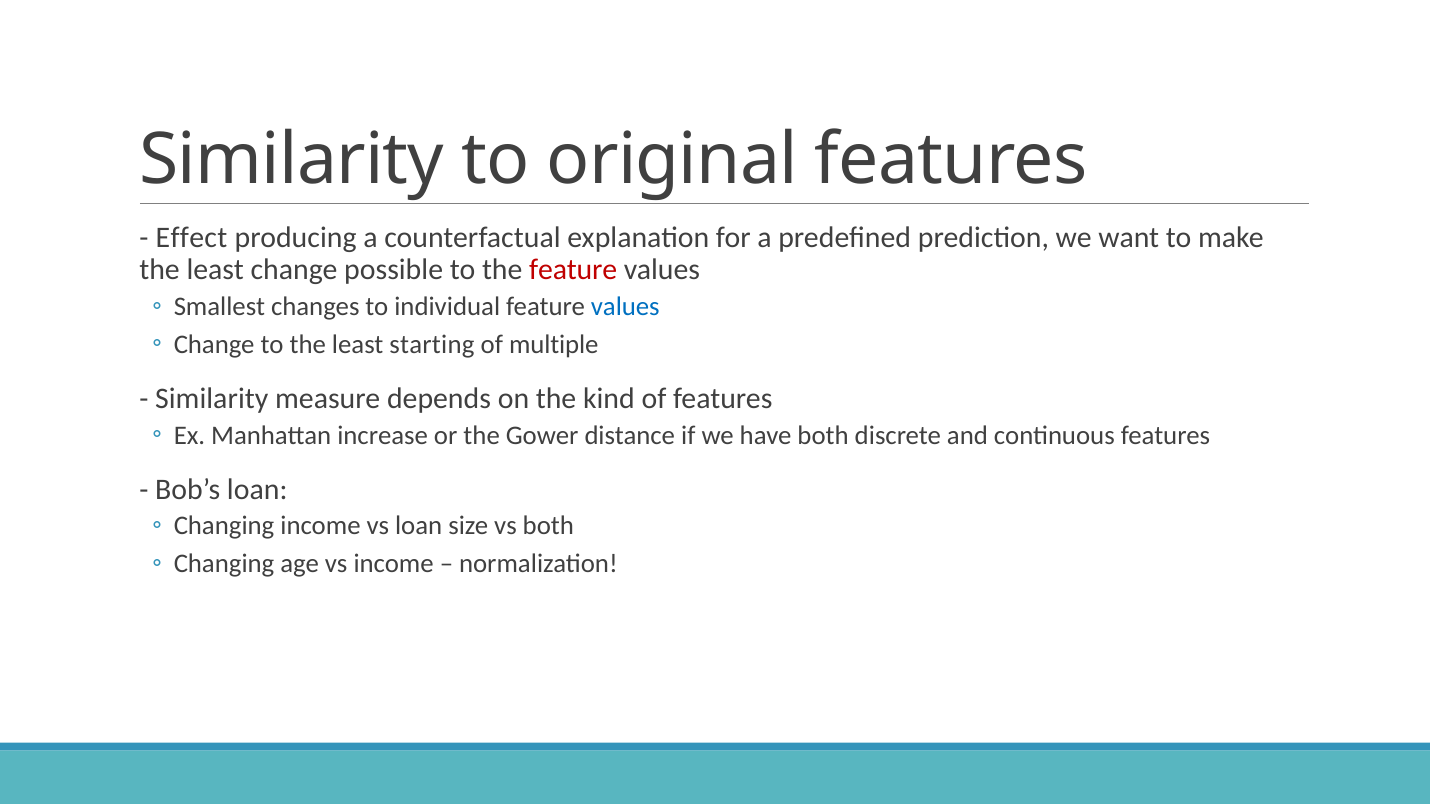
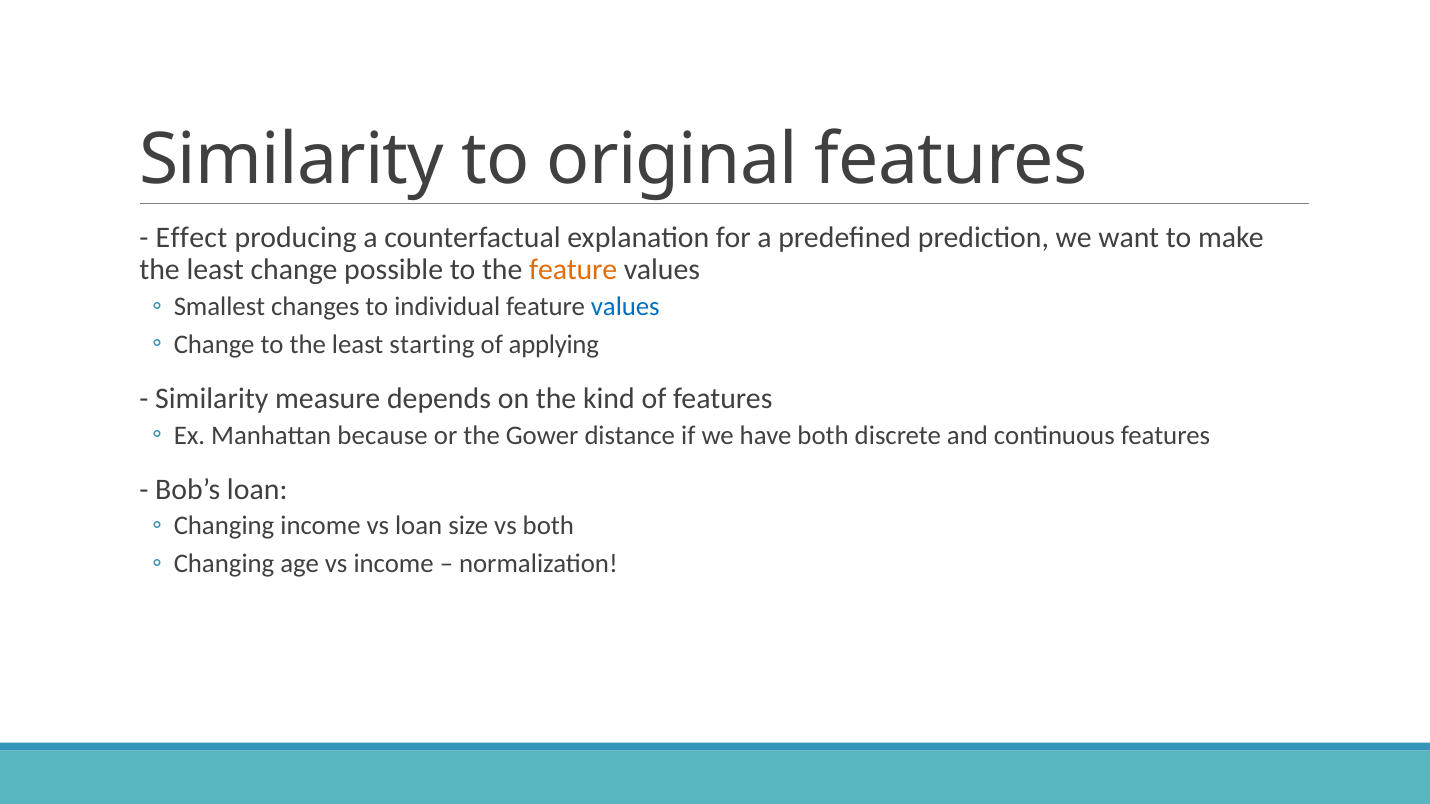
feature colour: red -> orange (573, 270)
multiple: multiple -> applying (554, 344)
increase: increase -> because (383, 435)
